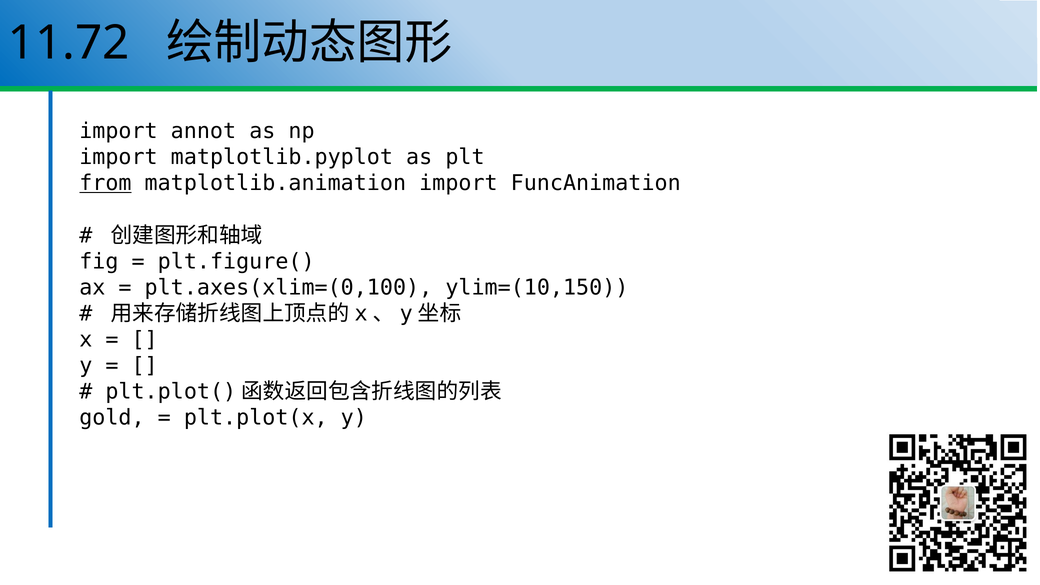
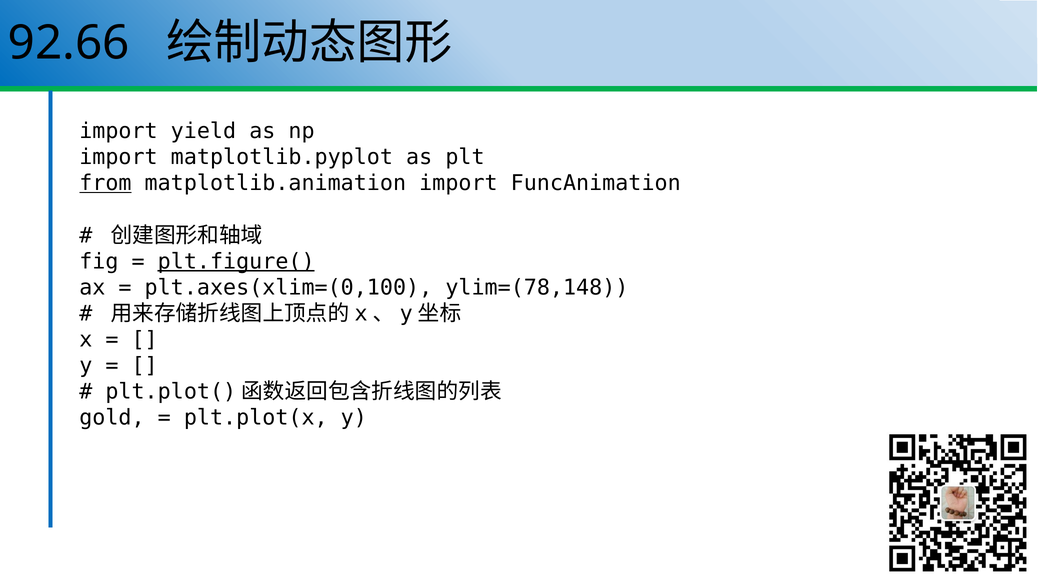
11.72: 11.72 -> 92.66 (69, 43)
annot: annot -> yield (203, 131)
plt.figure( underline: none -> present (236, 261)
ylim=(10,150: ylim=(10,150 -> ylim=(78,148 (537, 287)
